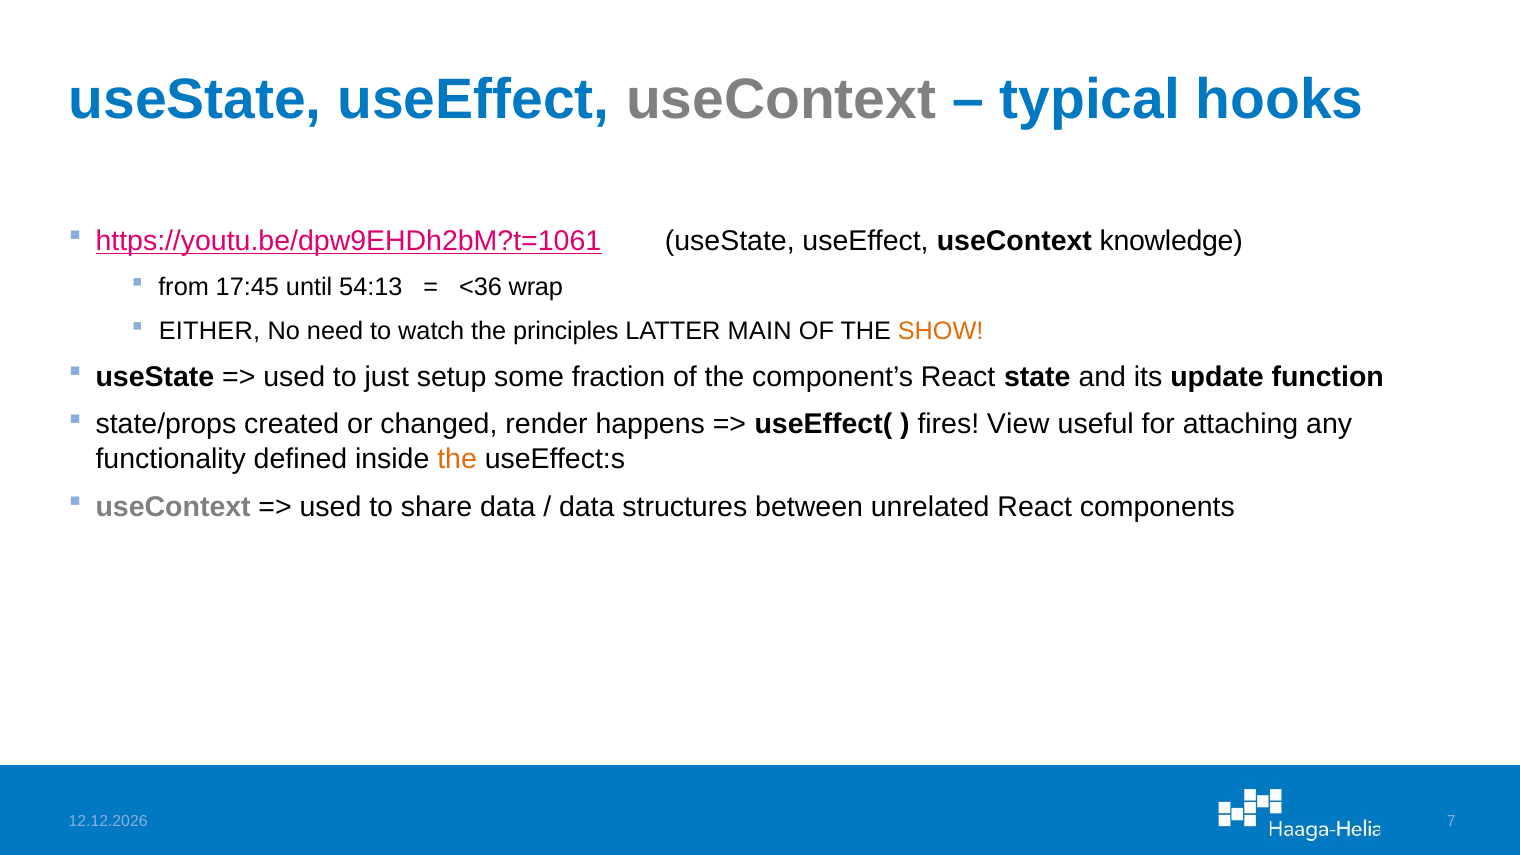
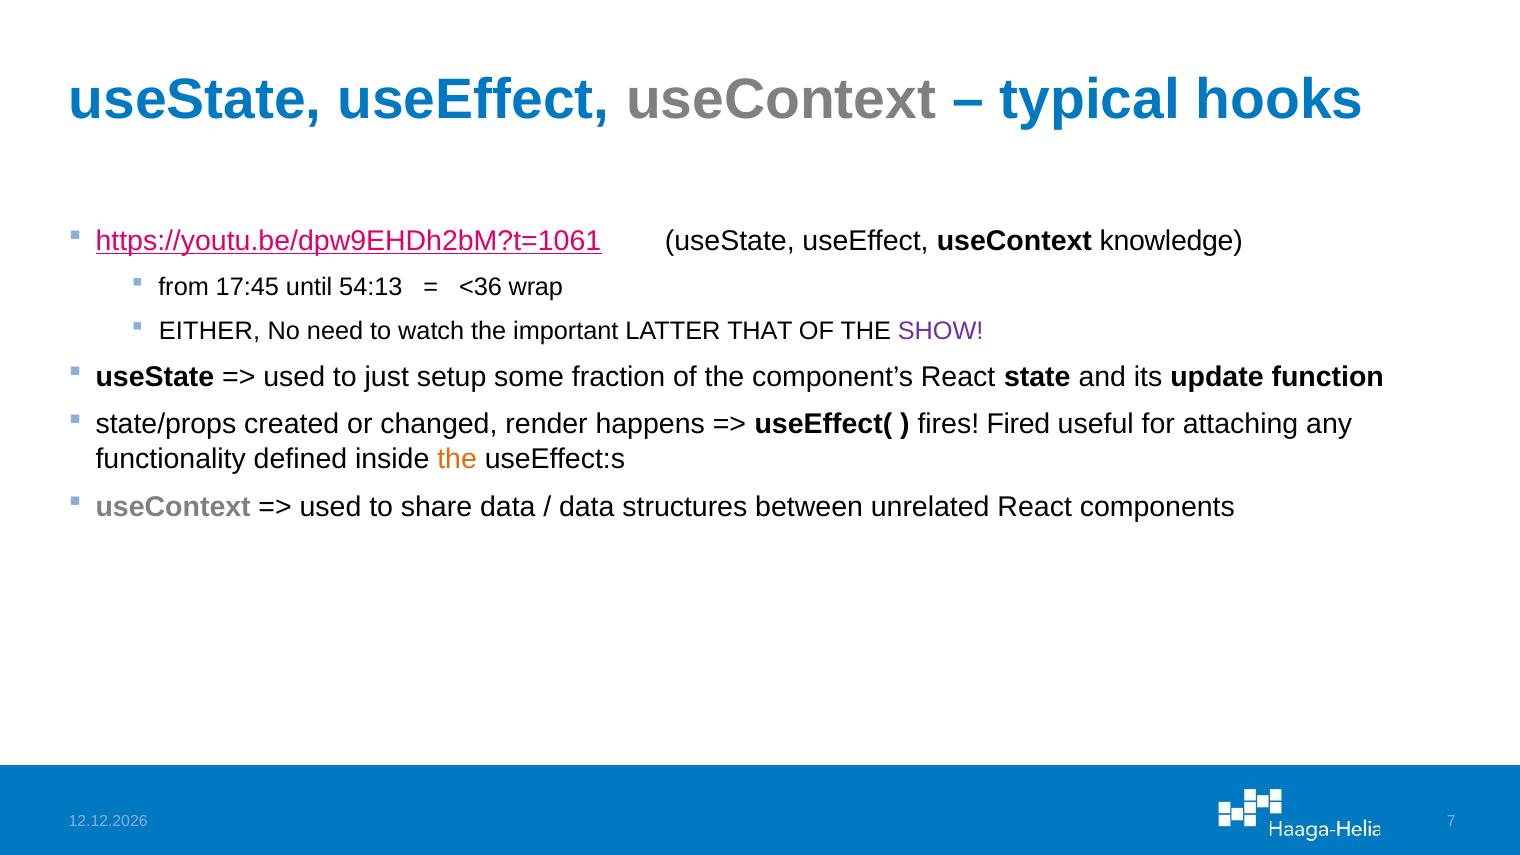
principles: principles -> important (566, 331)
MAIN: MAIN -> THAT (760, 331)
SHOW colour: orange -> purple (941, 331)
View: View -> Fired (1018, 424)
